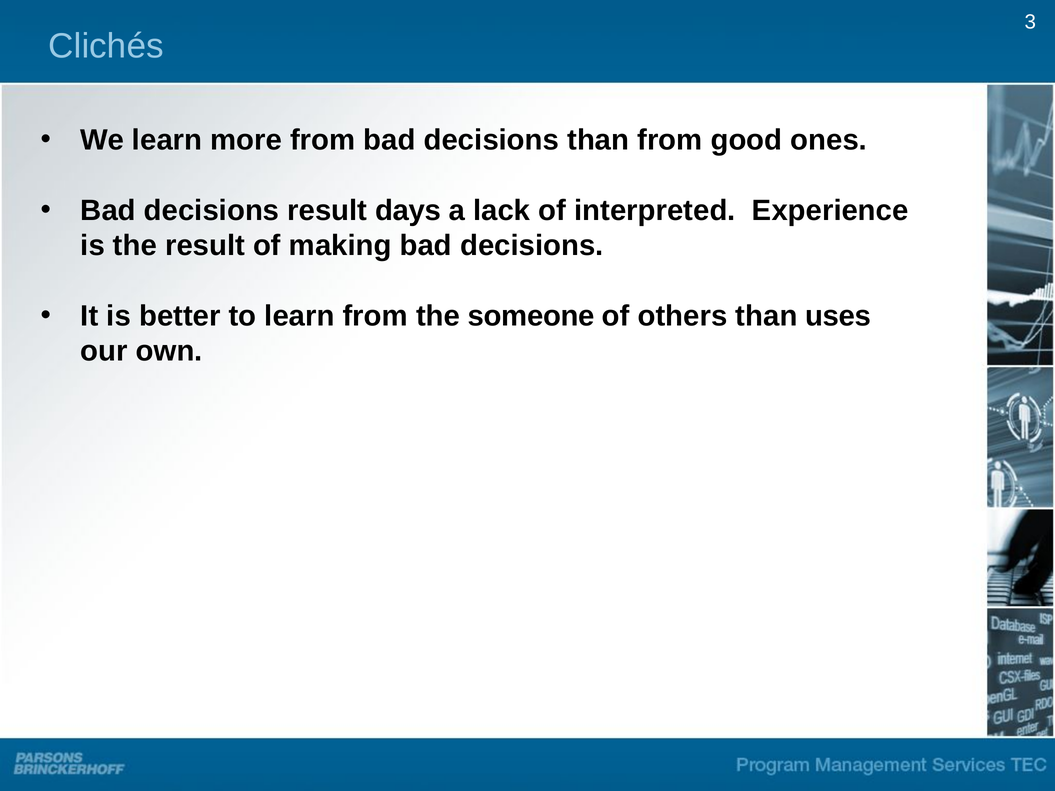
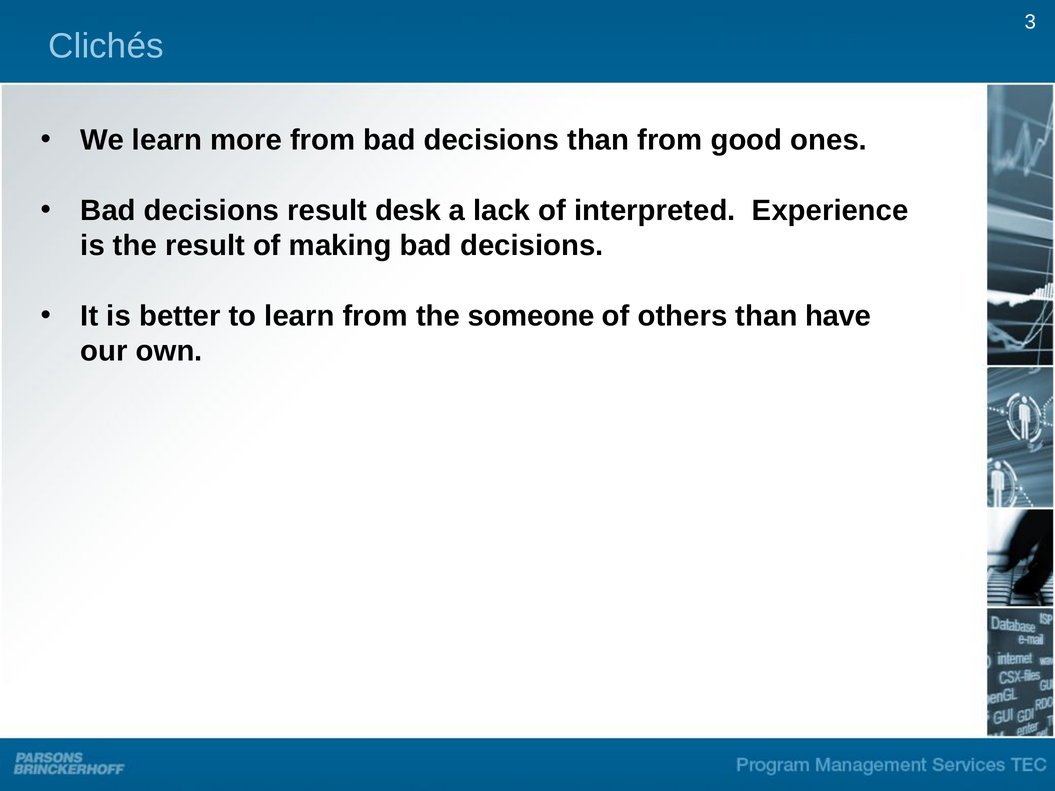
days: days -> desk (408, 211)
uses: uses -> have (838, 316)
